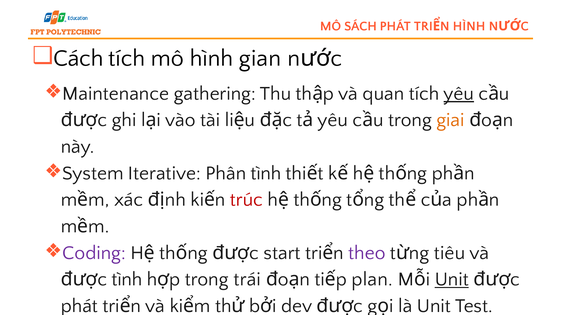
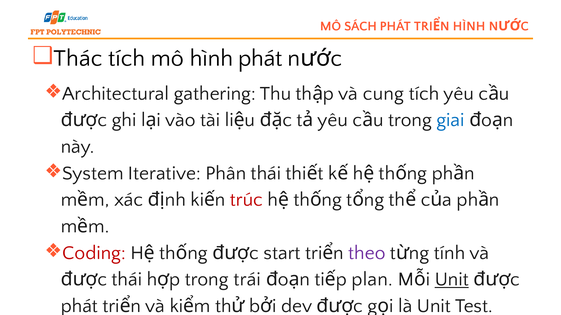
Cách: Cách -> Thác (78, 58)
hình gian: gian -> phát (260, 58)
Maintenance: Maintenance -> Architectural (116, 94)
quan: quan -> cung (383, 94)
yêu underline: present -> none (459, 94)
giai colour: orange -> blue (451, 120)
Phân tình: tình -> thái (266, 173)
Coding colour: purple -> red (94, 253)
tiêu: tiêu -> tính (450, 253)
tình: tình -> thái (127, 280)
